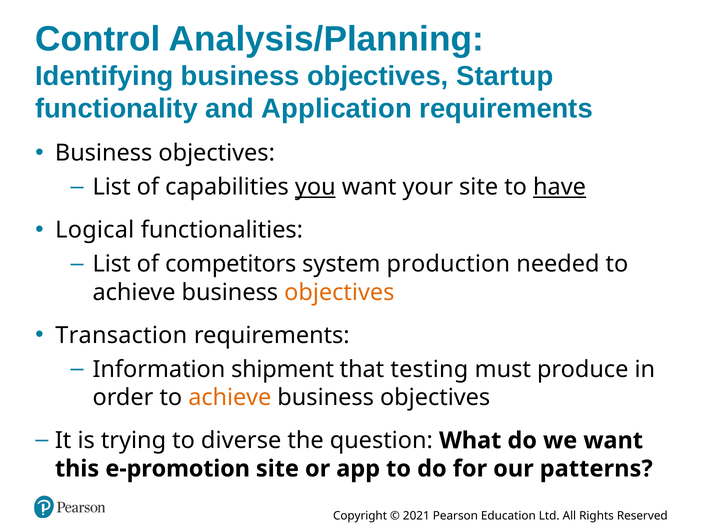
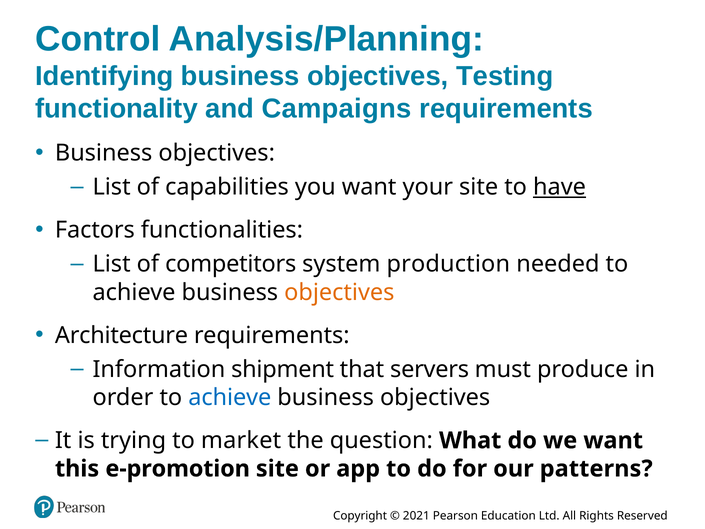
Startup: Startup -> Testing (505, 76)
Application: Application -> Campaigns (337, 109)
you underline: present -> none (315, 187)
Logical: Logical -> Factors (95, 230)
Transaction: Transaction -> Architecture (122, 335)
testing: testing -> servers (430, 369)
achieve colour: orange -> blue (230, 397)
diverse: diverse -> market (241, 440)
